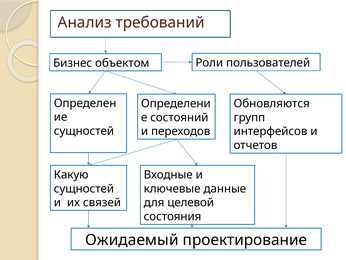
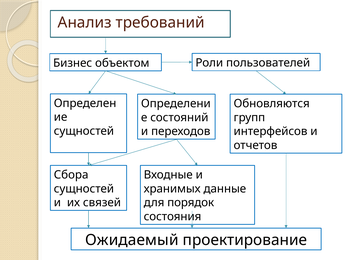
Какую: Какую -> Сбора (71, 175)
ключевые: ключевые -> хранимых (172, 188)
целевой: целевой -> порядок (191, 202)
